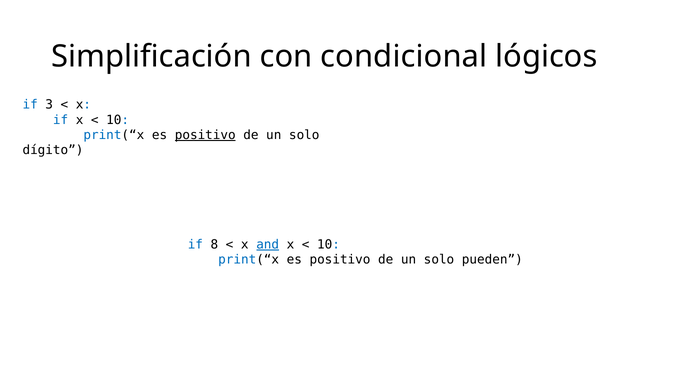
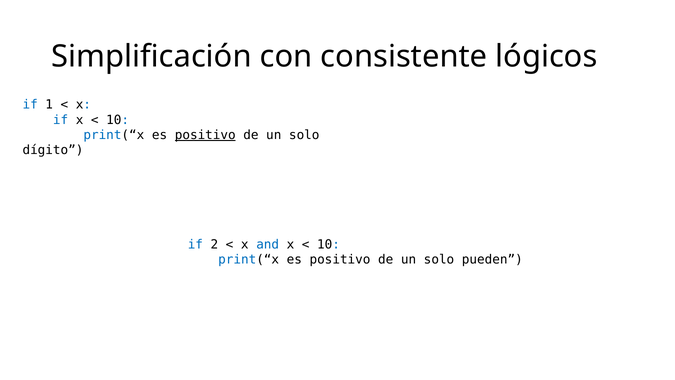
condicional: condicional -> consistente (404, 57)
3: 3 -> 1 (49, 105)
8: 8 -> 2 (214, 244)
and underline: present -> none (268, 244)
